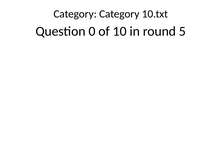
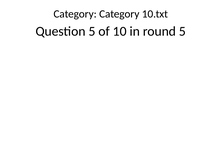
Question 0: 0 -> 5 (92, 31)
